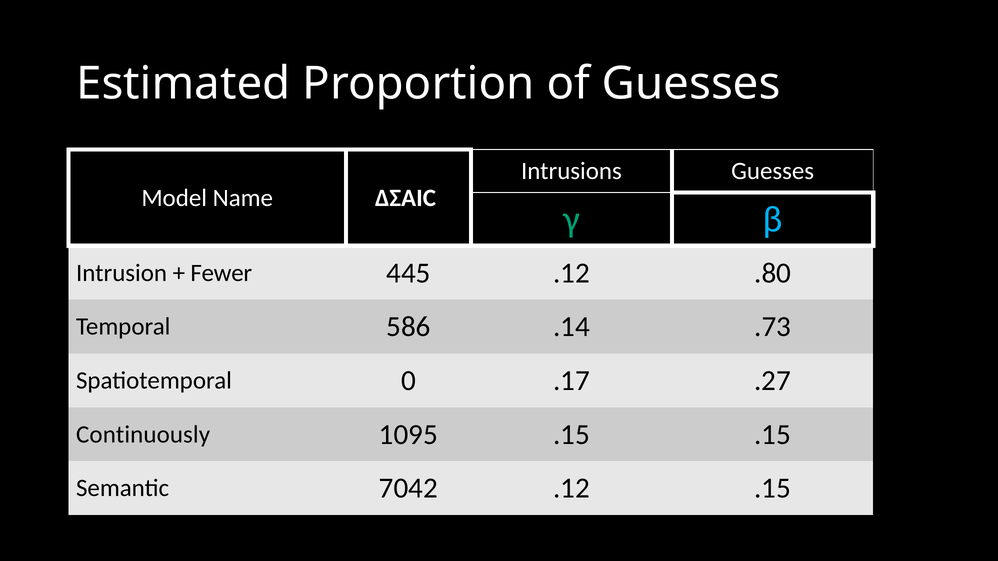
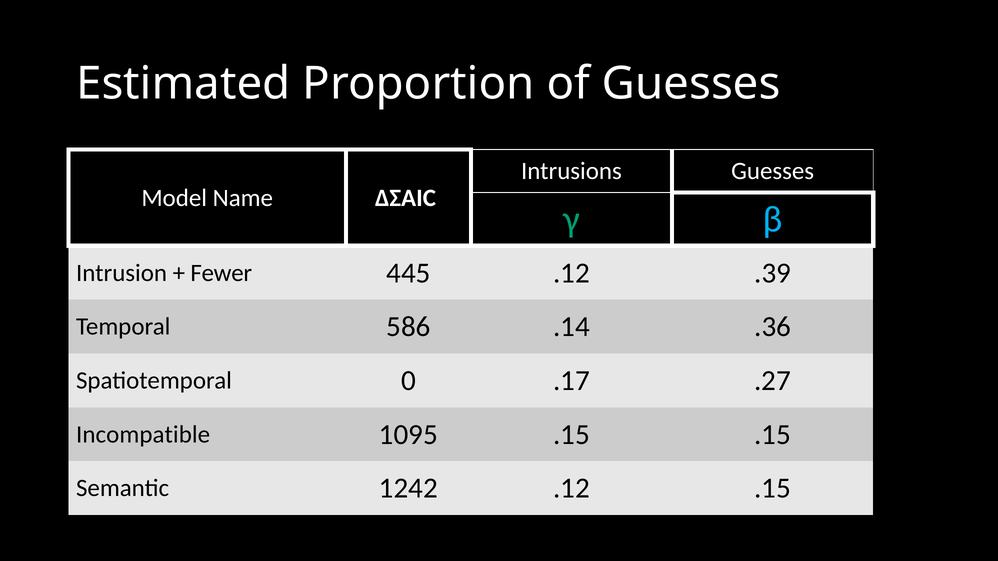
.80: .80 -> .39 (773, 273)
.73: .73 -> .36 (773, 327)
Continuously: Continuously -> Incompatible (143, 435)
7042: 7042 -> 1242 (408, 489)
